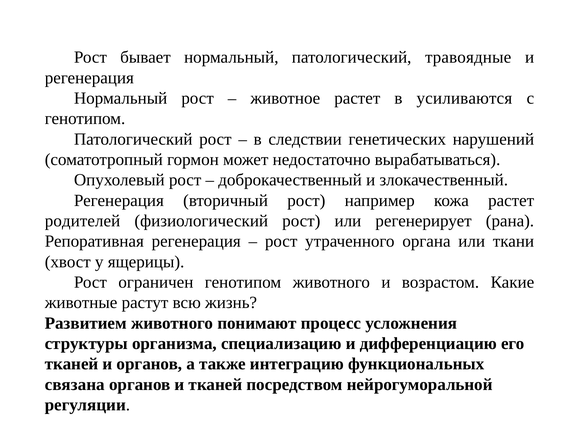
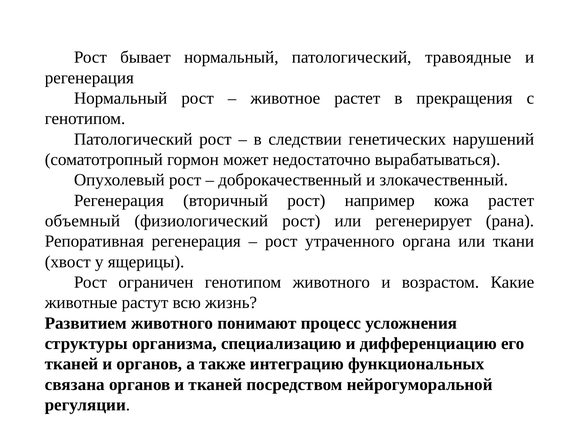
усиливаются: усиливаются -> прекращения (464, 98)
родителей: родителей -> объемный (82, 221)
